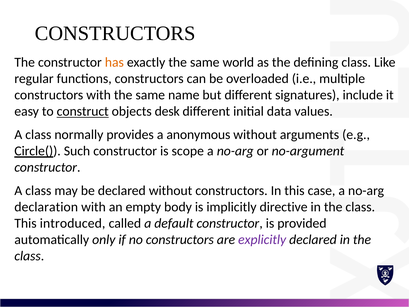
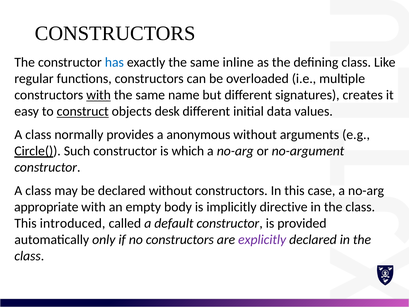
has colour: orange -> blue (114, 62)
world: world -> inline (238, 62)
with underline: none -> present (99, 95)
include: include -> creates (363, 95)
scope: scope -> which (188, 151)
declaration: declaration -> appropriate (46, 207)
